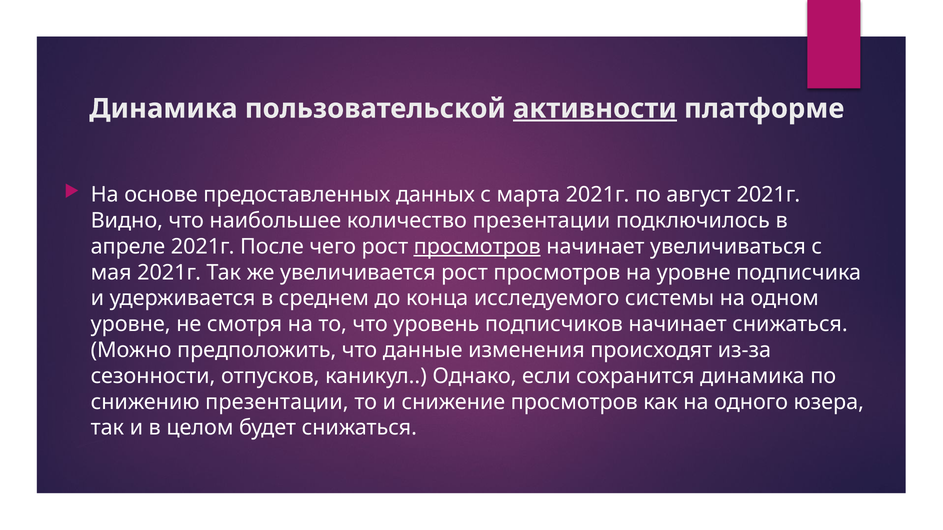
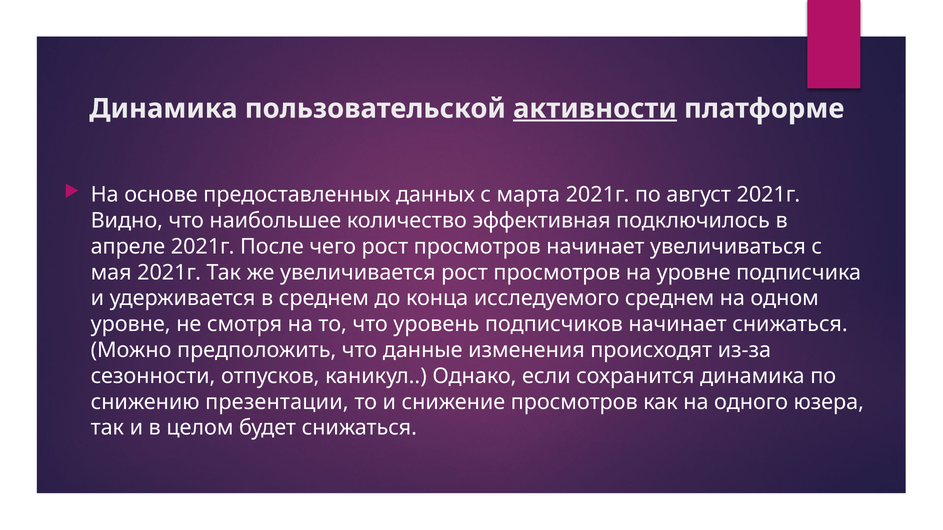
количество презентации: презентации -> эффективная (542, 221)
просмотров underline: present -> none (477, 247)
исследуемого системы: системы -> среднем (670, 299)
